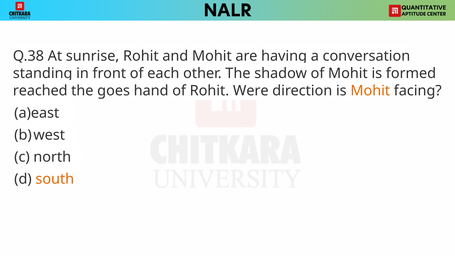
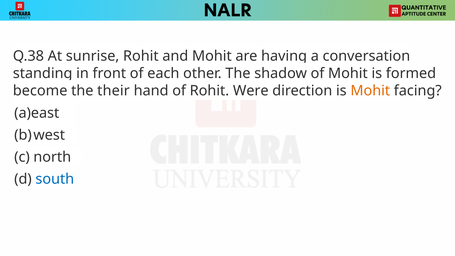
reached: reached -> become (40, 91)
goes: goes -> their (114, 91)
south colour: orange -> blue (55, 179)
